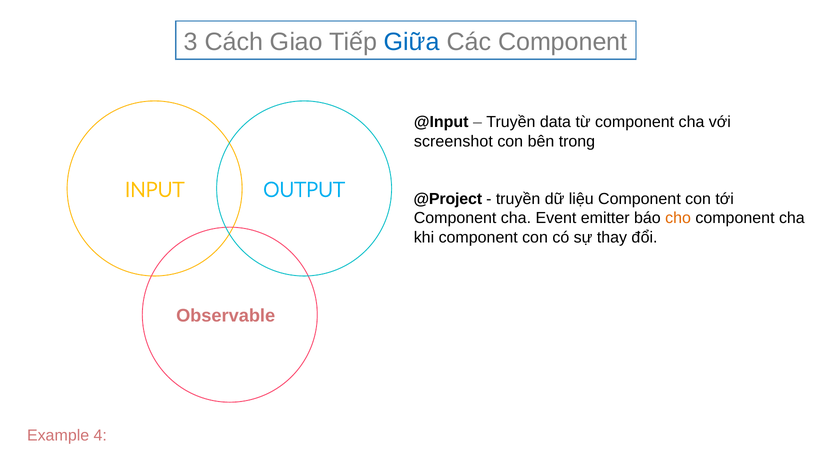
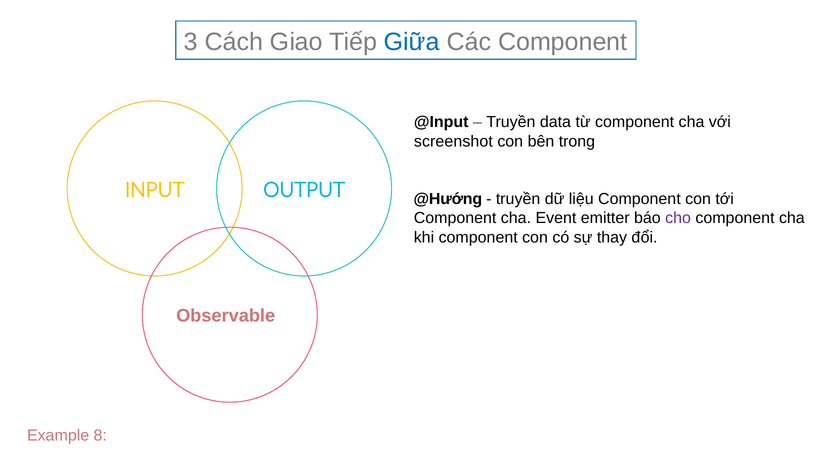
@Project: @Project -> @Hướng (448, 199)
cho colour: orange -> purple (678, 218)
4: 4 -> 8 (100, 435)
